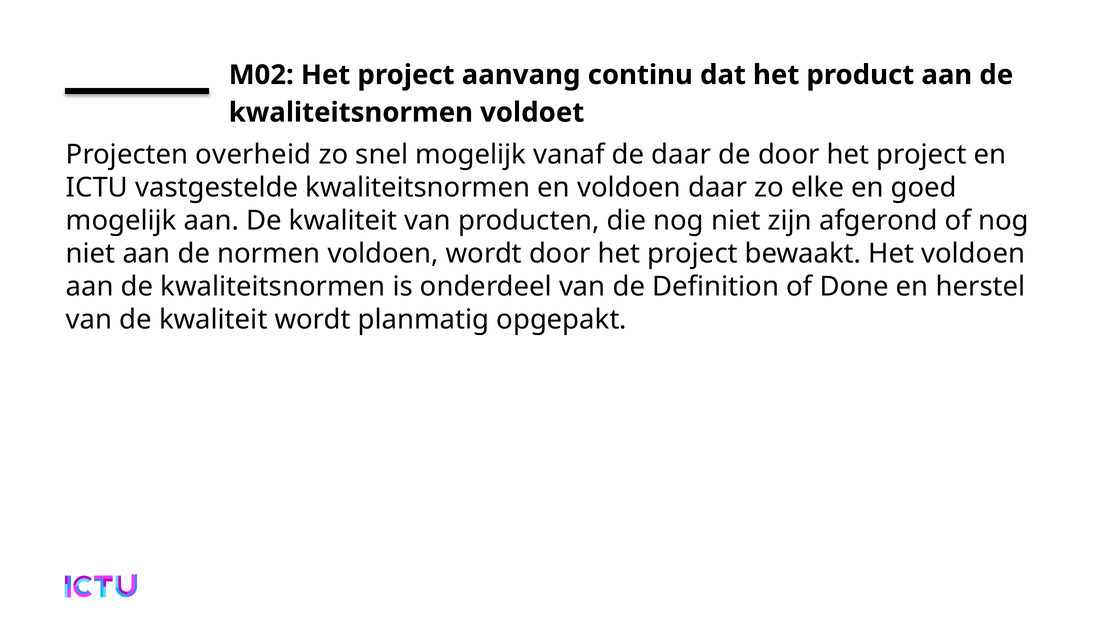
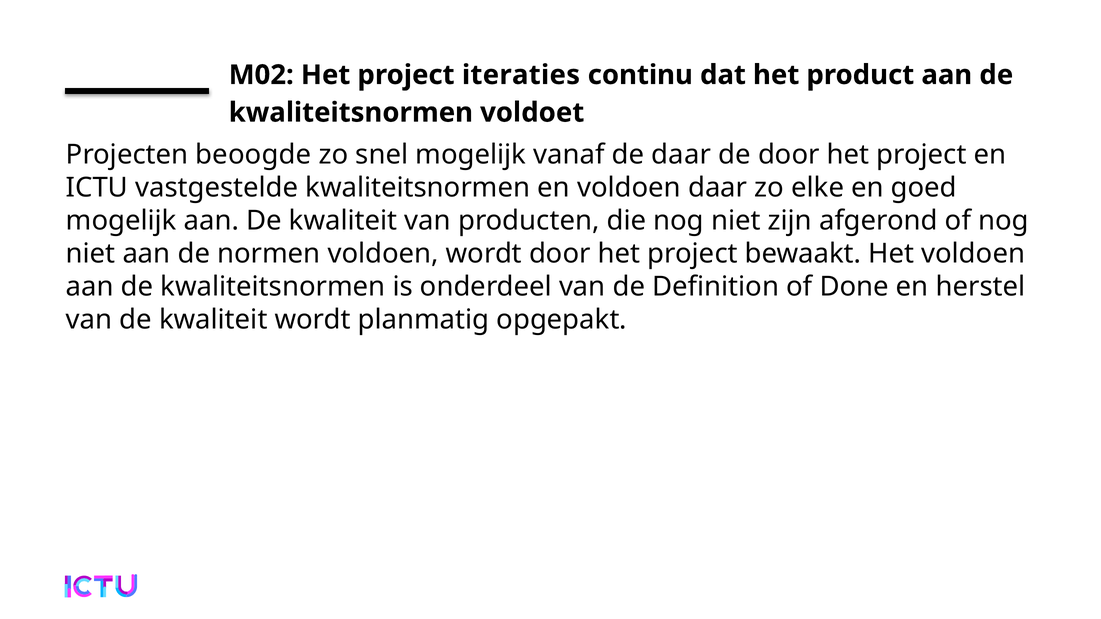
aanvang: aanvang -> iteraties (521, 75)
overheid: overheid -> beoogde (253, 155)
